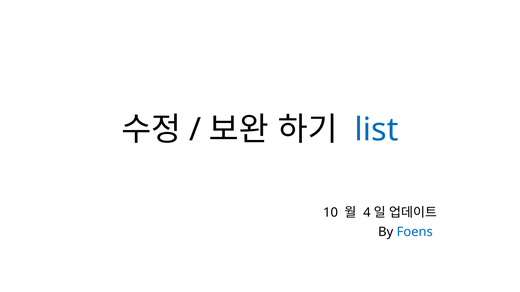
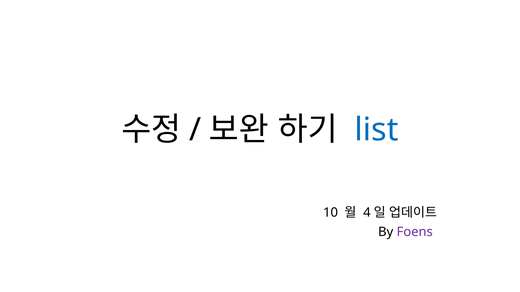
Foens colour: blue -> purple (415, 232)
